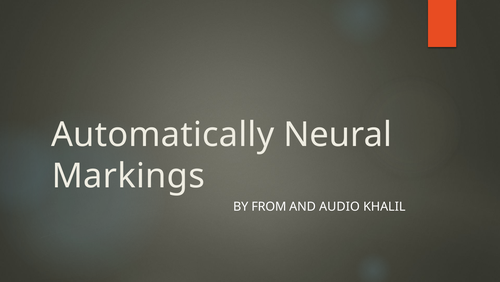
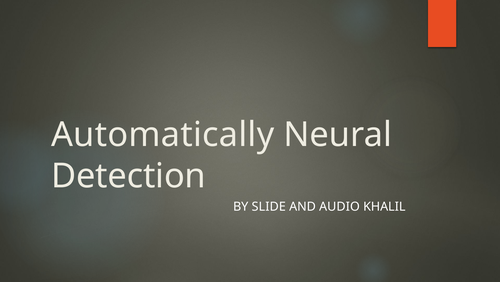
Markings: Markings -> Detection (129, 176)
FROM: FROM -> SLIDE (269, 206)
